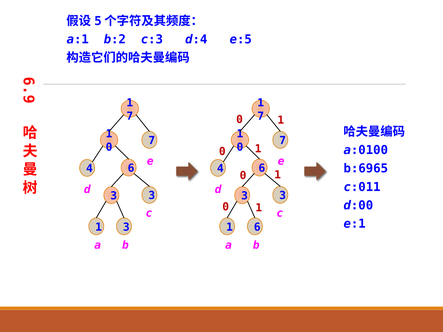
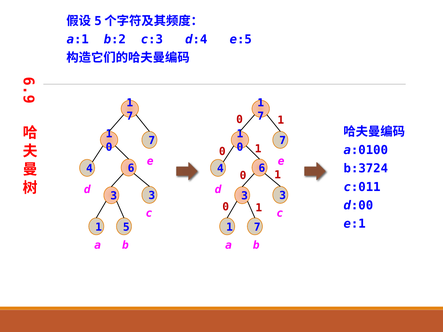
b:6965: b:6965 -> b:3724 (366, 169)
1 3: 3 -> 5 (126, 227)
6: 6 -> 7 (257, 227)
